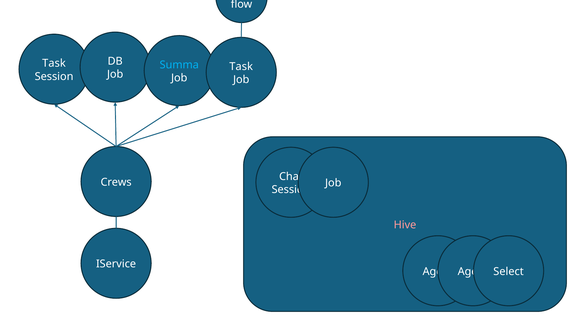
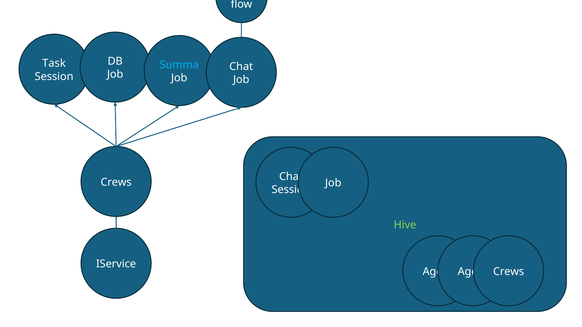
Task: Task -> Chat (241, 67)
Hive colour: pink -> light green (405, 225)
Select: Select -> Crews (509, 272)
